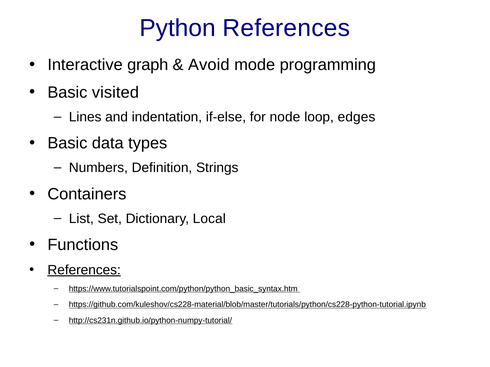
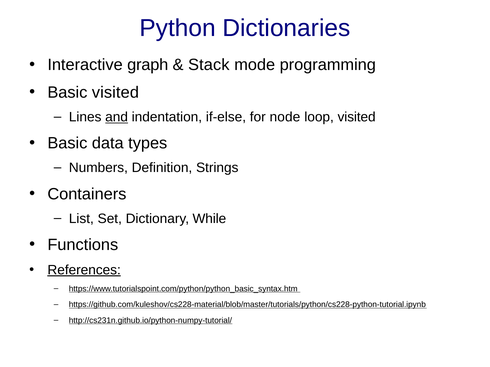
Python References: References -> Dictionaries (286, 28)
Avoid: Avoid -> Stack (209, 65)
and underline: none -> present (117, 117)
loop edges: edges -> visited (357, 117)
Local: Local -> While (209, 219)
